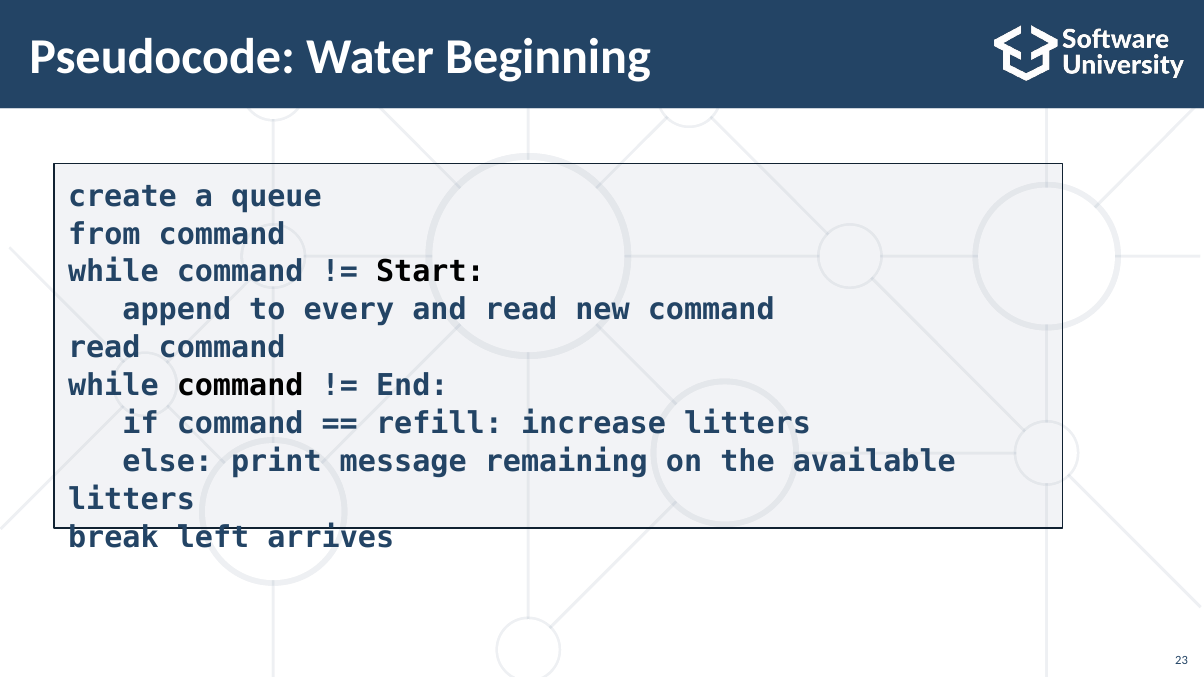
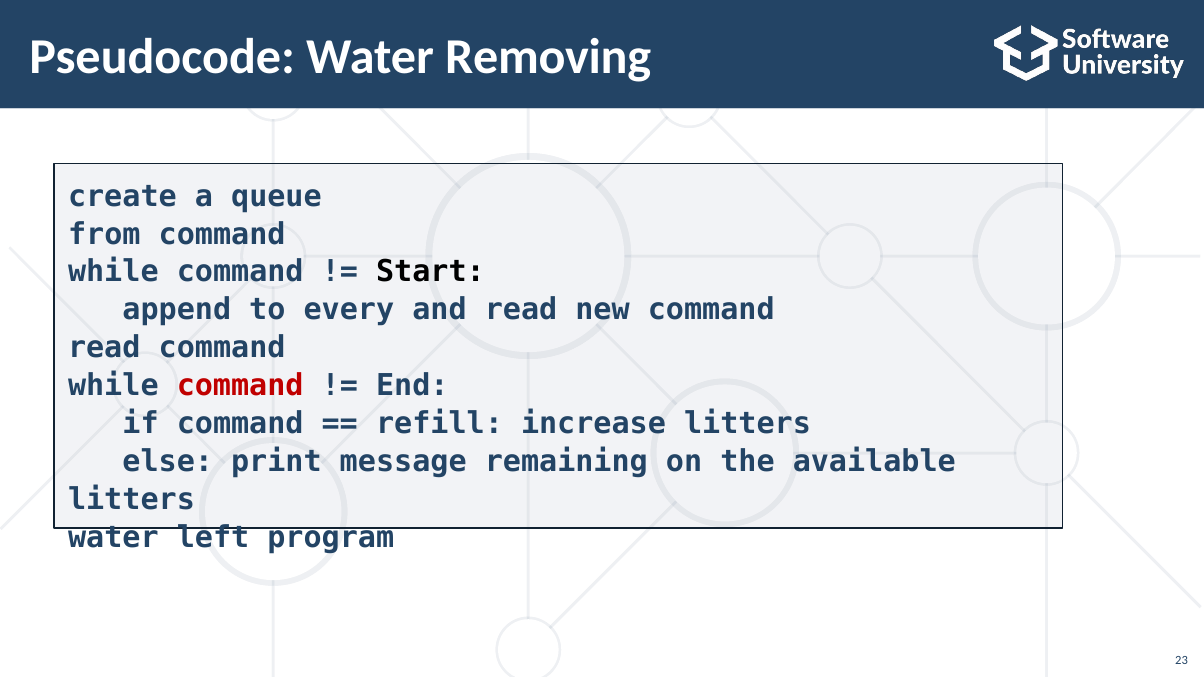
Beginning: Beginning -> Removing (548, 57)
command colour: black -> red (240, 386)
break: break -> water (113, 537)
arrives: arrives -> program (331, 537)
